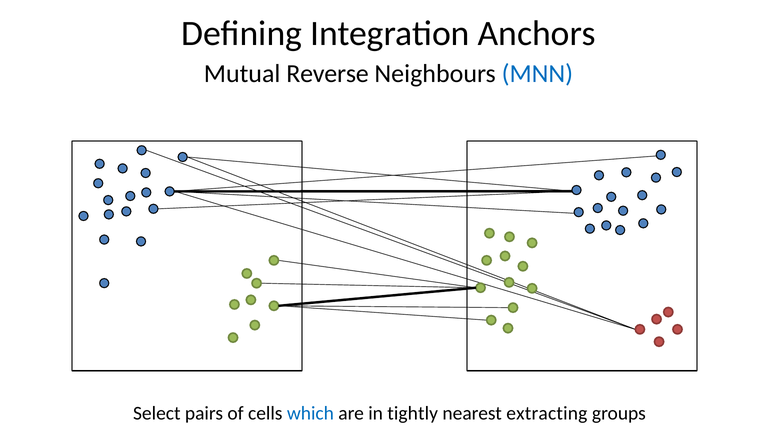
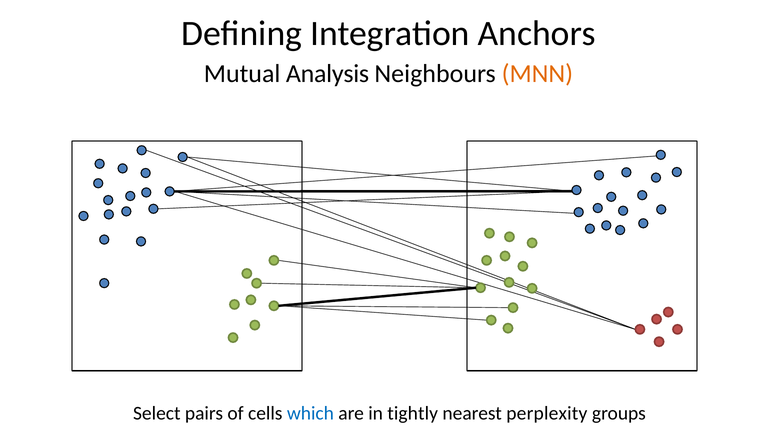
Reverse: Reverse -> Analysis (328, 74)
MNN colour: blue -> orange (537, 74)
extracting: extracting -> perplexity (547, 414)
